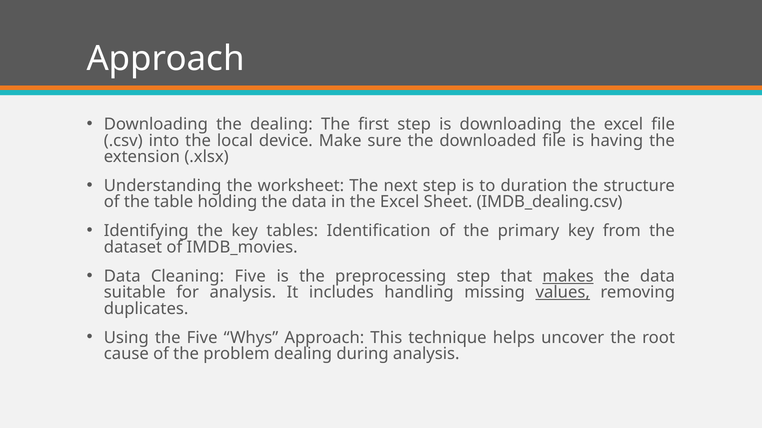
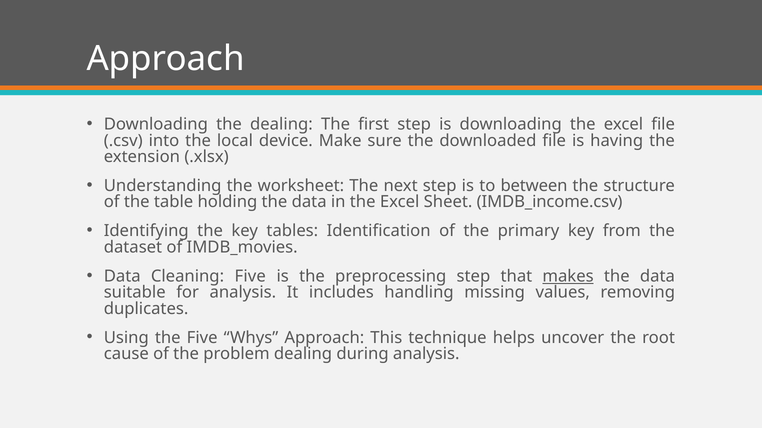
duration: duration -> between (534, 186)
IMDB_dealing.csv: IMDB_dealing.csv -> IMDB_income.csv (550, 202)
values underline: present -> none (563, 293)
